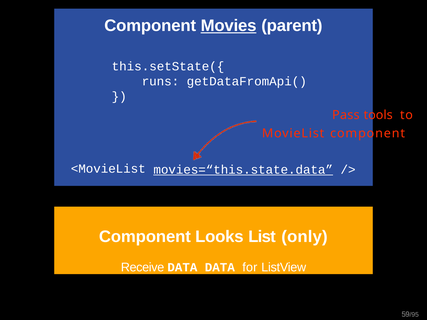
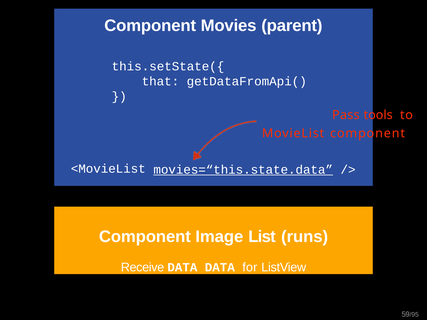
Movies underline: present -> none (229, 26)
runs: runs -> that (160, 81)
Looks: Looks -> Image (219, 237)
only: only -> runs (305, 237)
